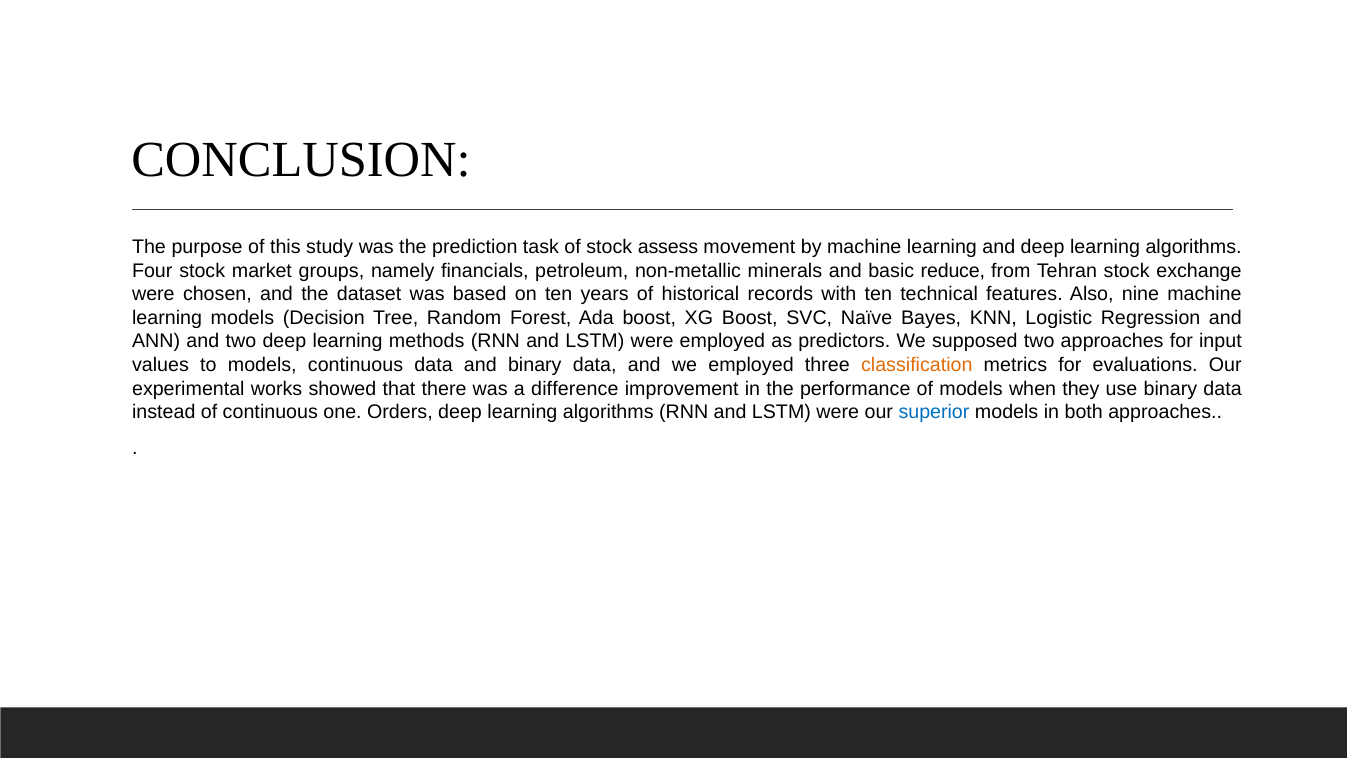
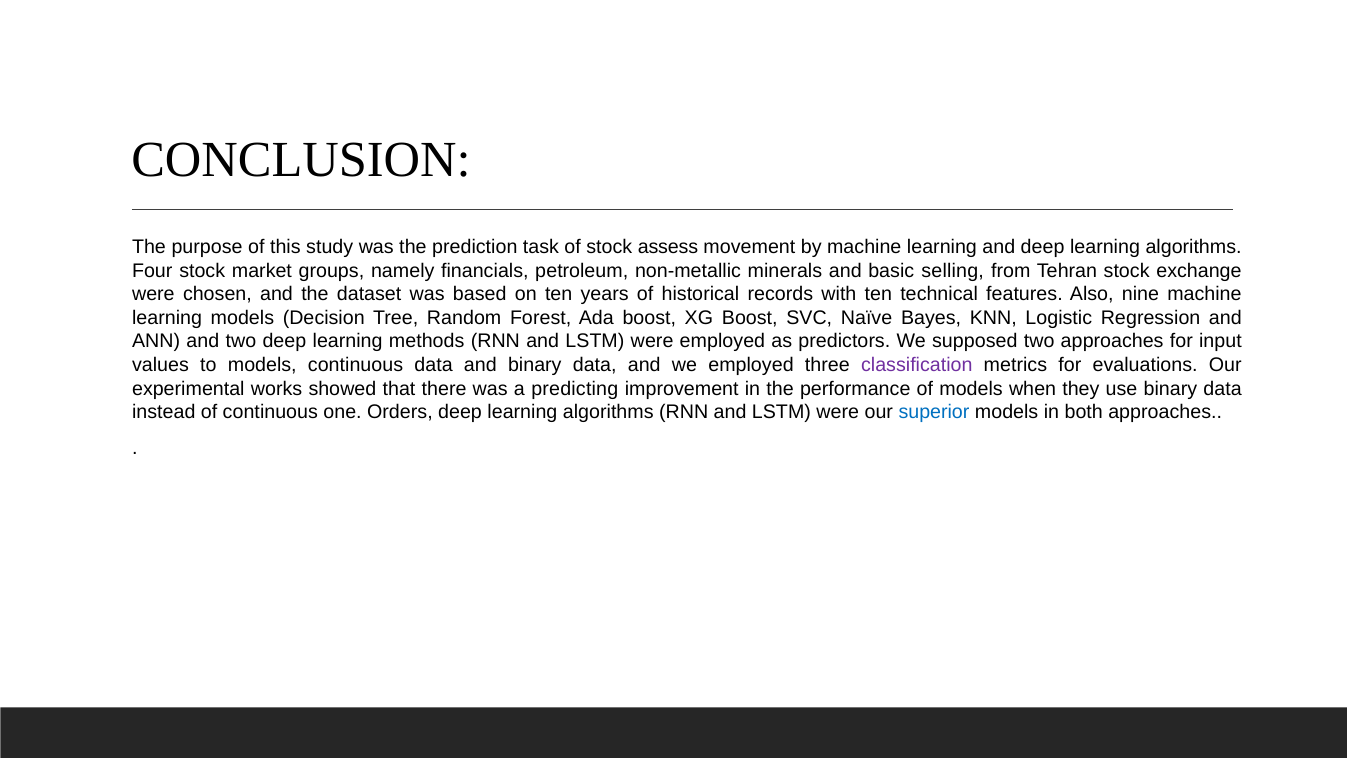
reduce: reduce -> selling (953, 270)
classification colour: orange -> purple (917, 365)
difference: difference -> predicting (575, 389)
